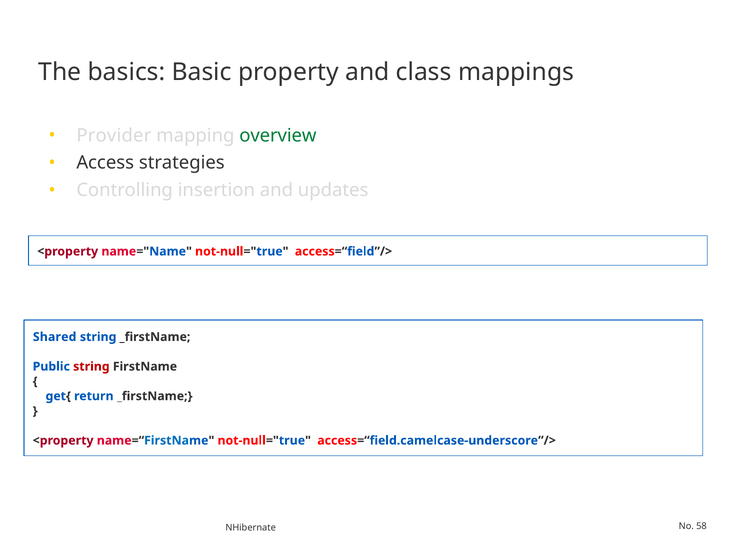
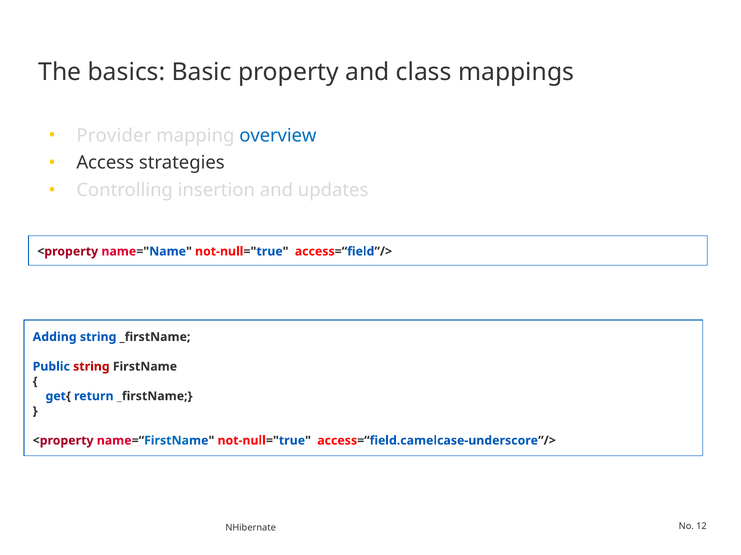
overview colour: green -> blue (278, 136)
Shared: Shared -> Adding (55, 337)
58: 58 -> 12 (701, 527)
